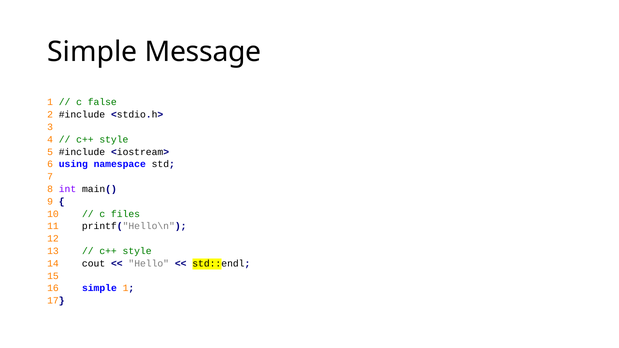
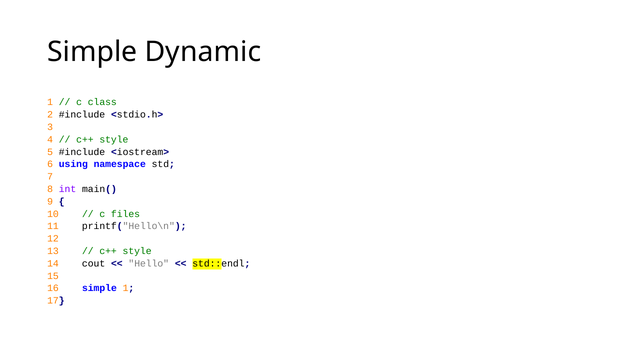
Message: Message -> Dynamic (203, 52)
false: false -> class (102, 102)
